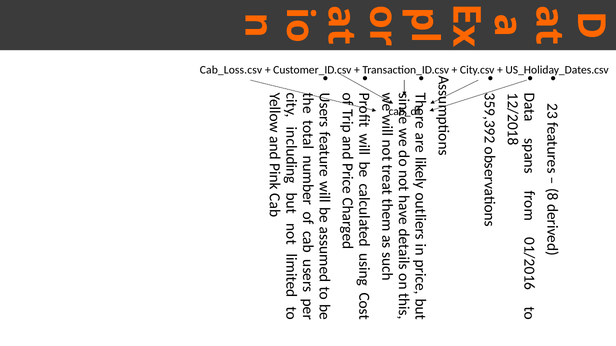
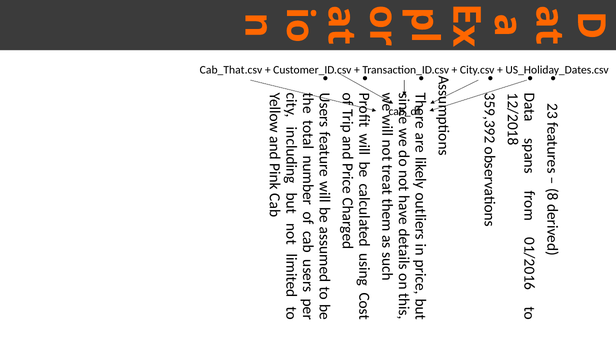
Cab_Loss.csv: Cab_Loss.csv -> Cab_That.csv (231, 70)
